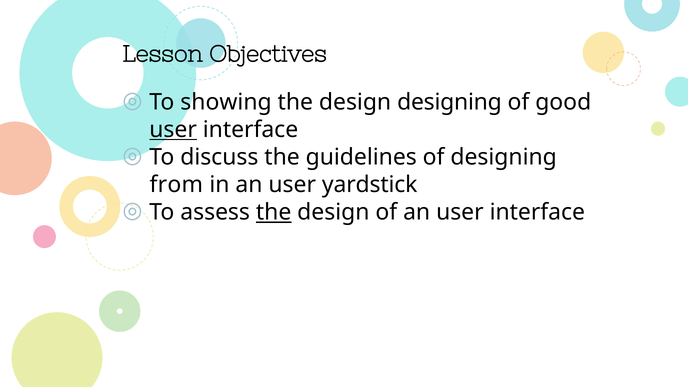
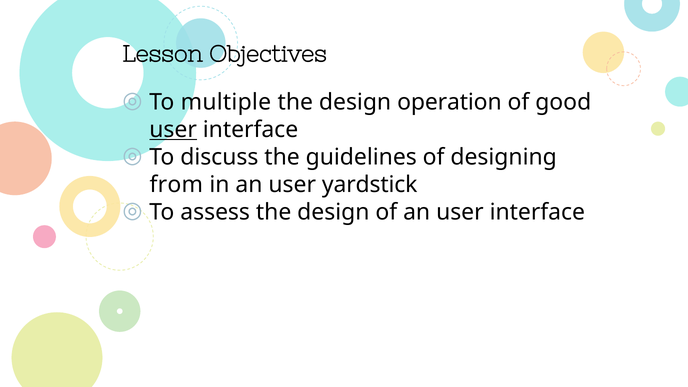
showing: showing -> multiple (226, 102)
design designing: designing -> operation (449, 102)
the underline: present -> none (274, 212)
